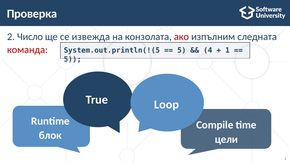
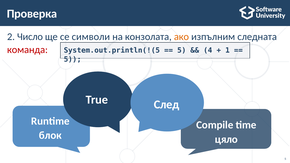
извежда: извежда -> символи (91, 37)
ако colour: red -> orange (181, 37)
Loop: Loop -> След (167, 105)
цели: цели -> цяло (226, 139)
